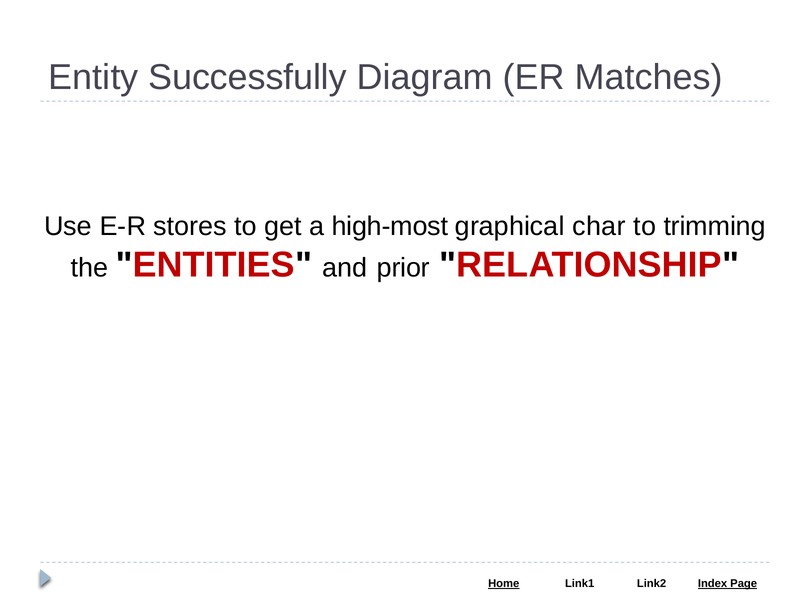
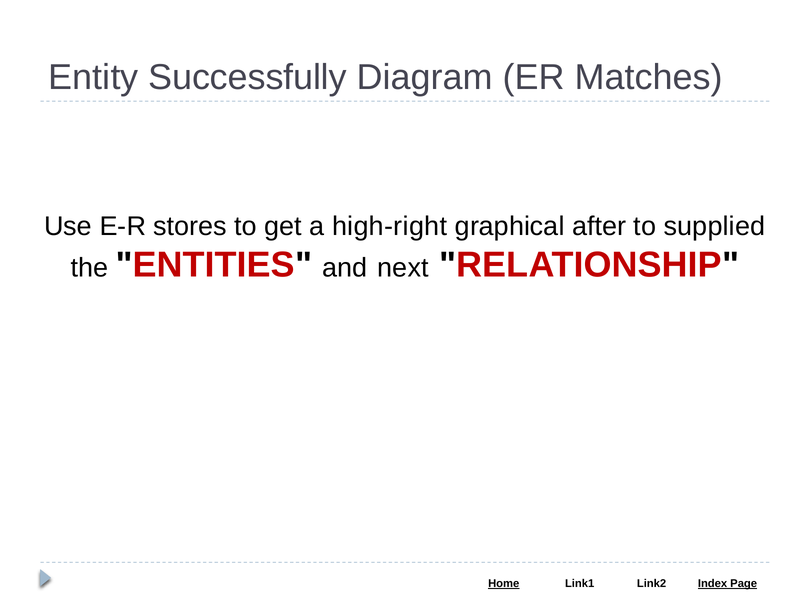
high-most: high-most -> high-right (390, 227)
char: char -> after (599, 227)
trimming: trimming -> supplied (714, 227)
prior: prior -> next (403, 268)
